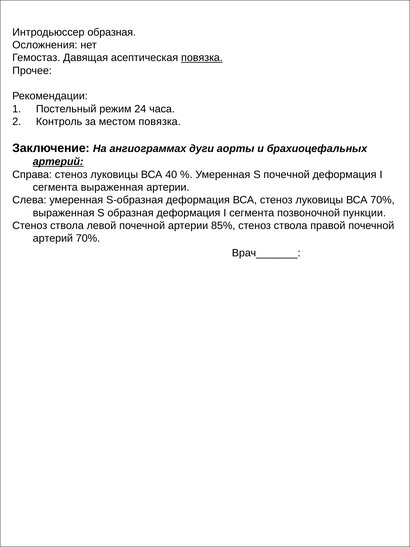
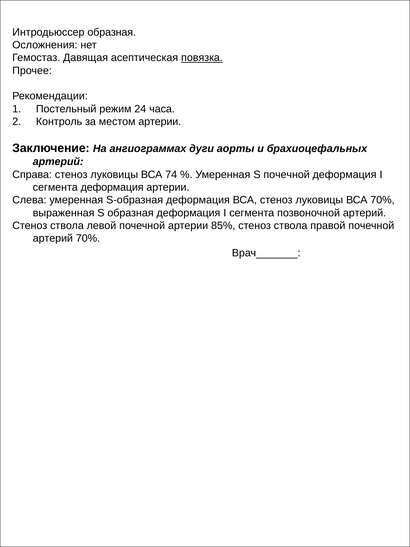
местом повязка: повязка -> артерии (160, 122)
артерий underline: present -> none (58, 162)
40: 40 -> 74 (171, 174)
сегмента выраженная: выраженная -> деформация (112, 187)
позвоночной пункции: пункции -> артерий (364, 213)
